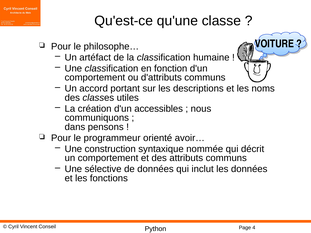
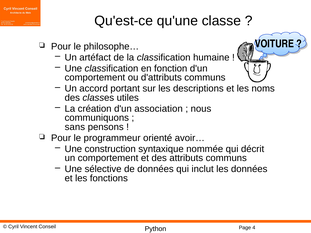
accessibles: accessibles -> association (159, 109)
dans: dans -> sans (75, 127)
